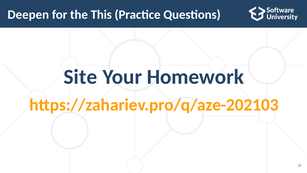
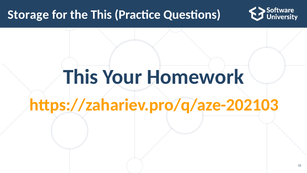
Deepen: Deepen -> Storage (28, 15)
Site: Site -> This (81, 77)
